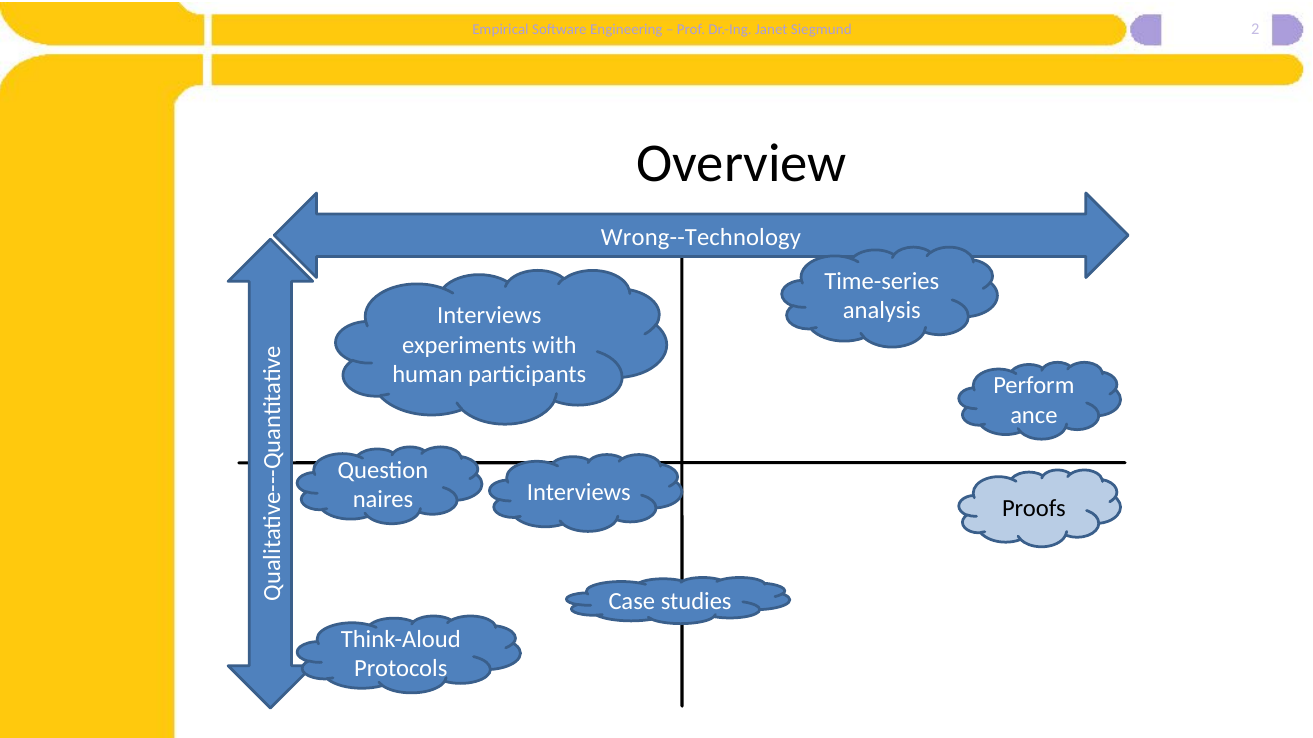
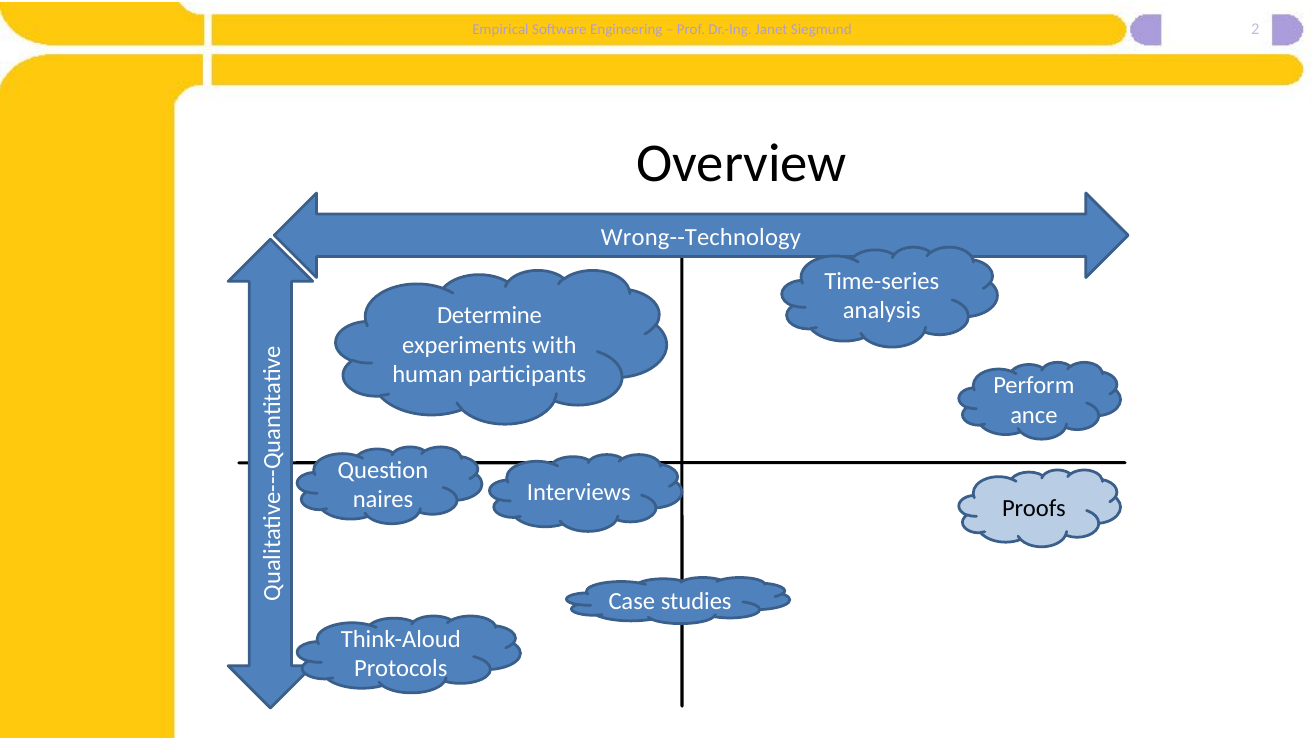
Interviews: Interviews -> Determine (489, 316)
